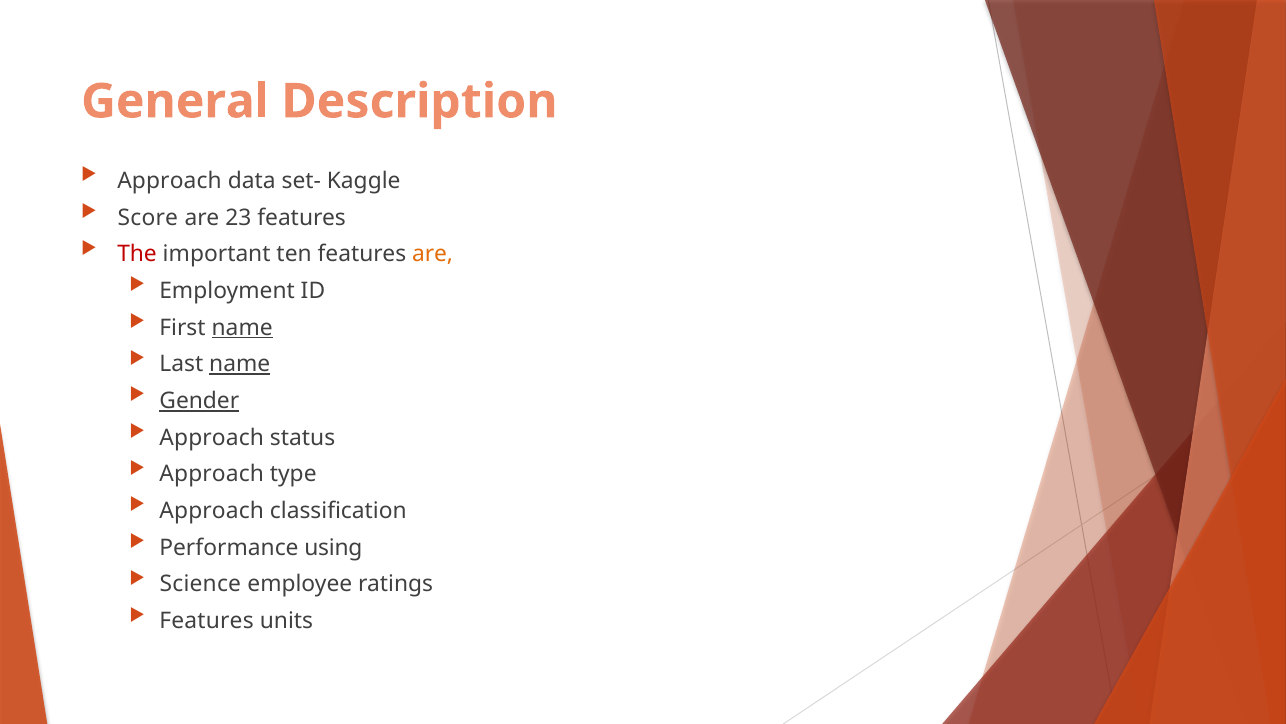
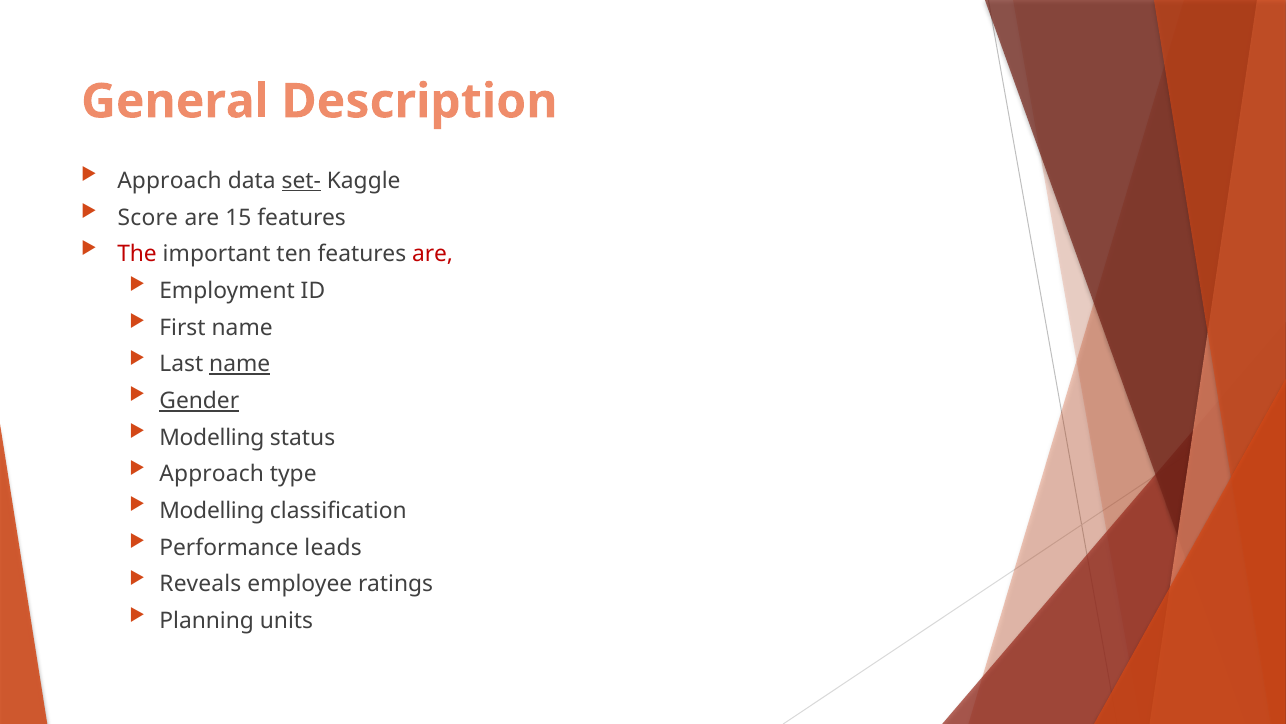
set- underline: none -> present (301, 181)
23: 23 -> 15 (238, 217)
are colour: orange -> red (433, 254)
name underline: present -> none (242, 327)
Approach: Approach -> Modelling (212, 437)
Approach: Approach -> Modelling (212, 511)
using: using -> leads (333, 547)
Science: Science -> Reveals (200, 584)
Features: Features -> Planning (207, 621)
